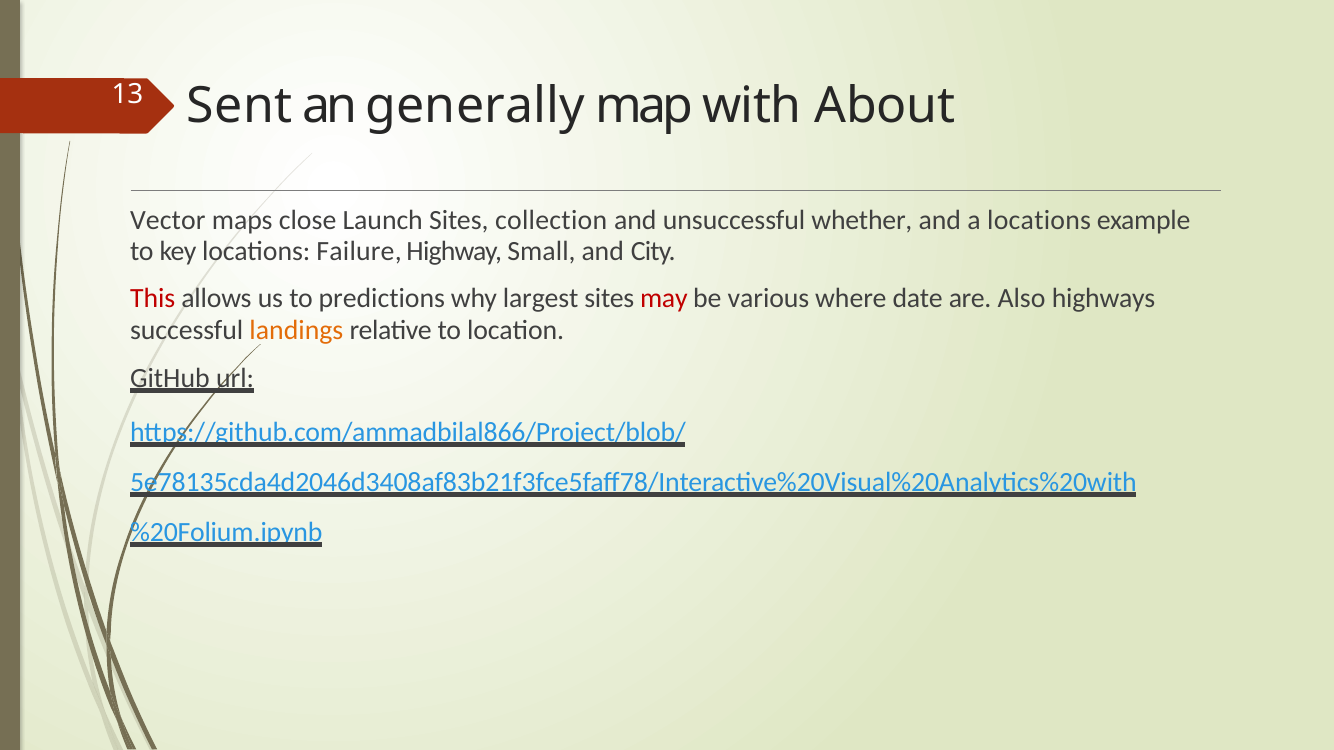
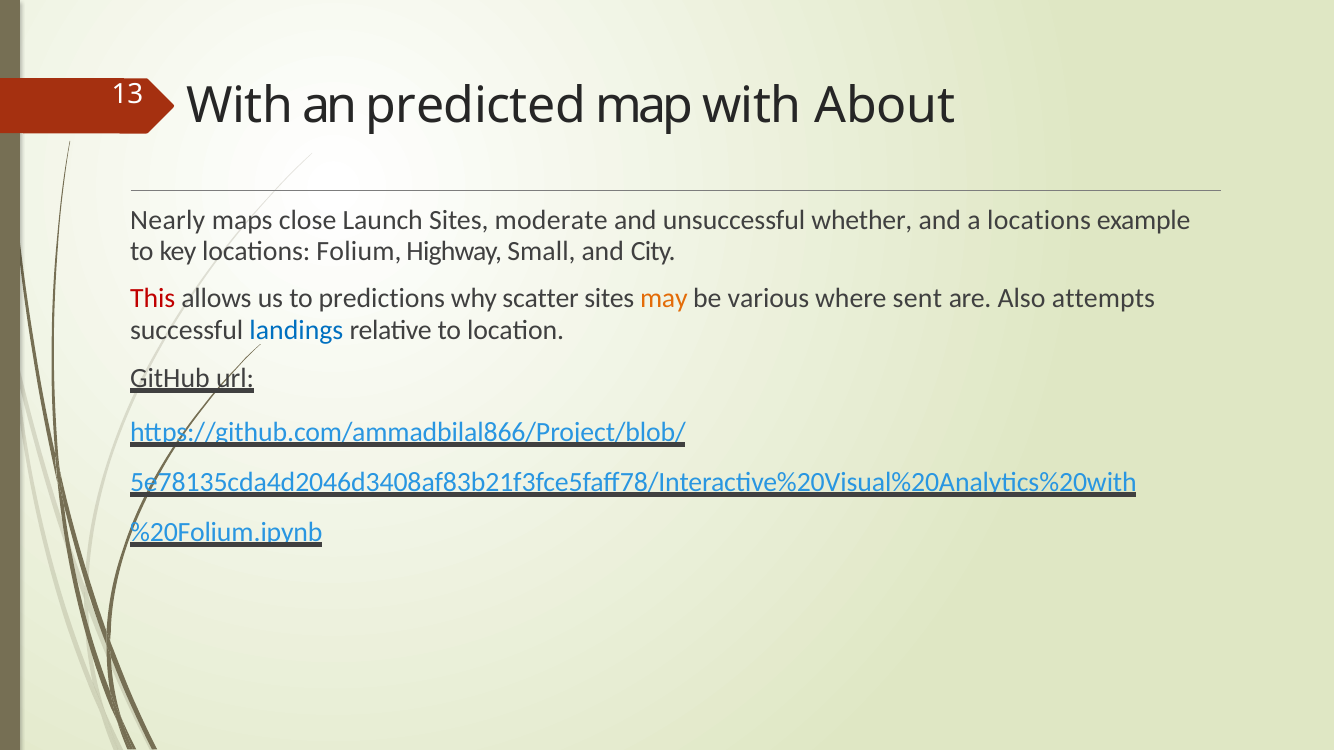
Sent: Sent -> With (240, 106)
generally: generally -> predicted (476, 106)
Vector: Vector -> Nearly (168, 220)
collection: collection -> moderate (551, 220)
Failure: Failure -> Folium (359, 251)
largest: largest -> scatter (541, 298)
may colour: red -> orange (664, 298)
date: date -> sent (917, 298)
highways: highways -> attempts (1103, 298)
landings colour: orange -> blue (296, 330)
